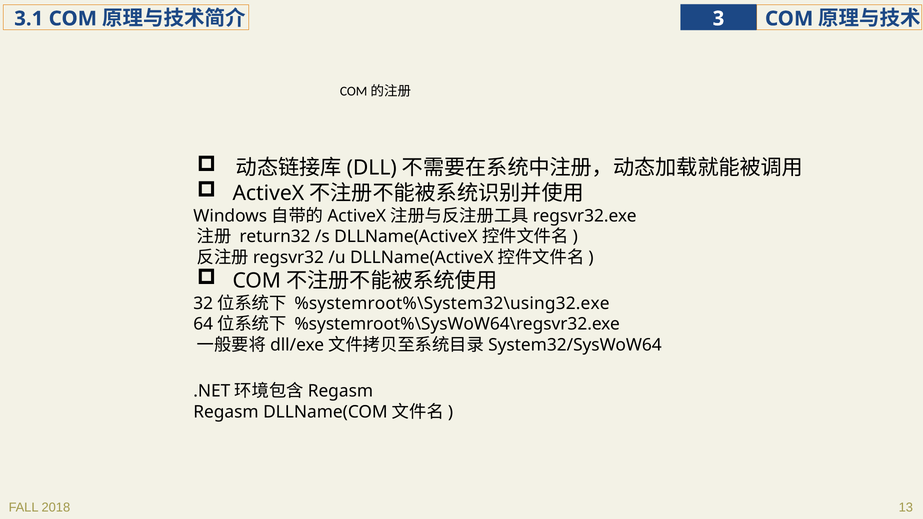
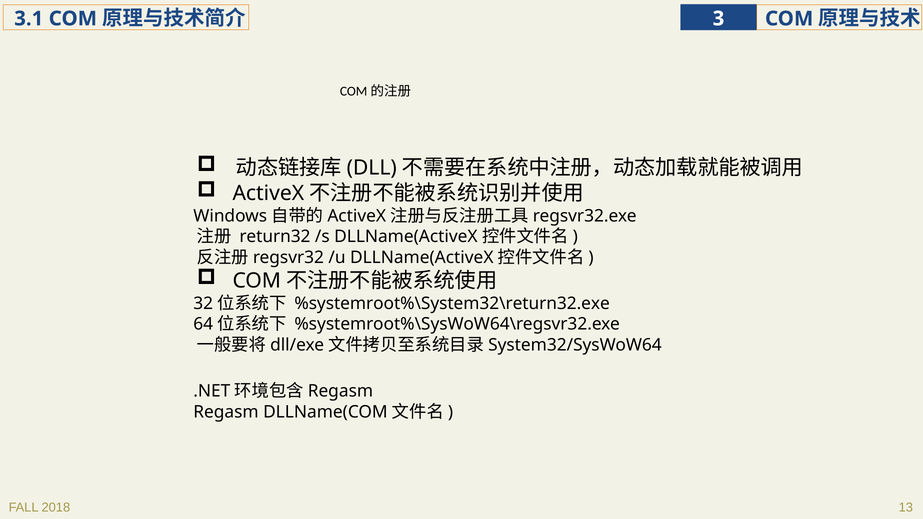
%systemroot%\System32\using32.exe: %systemroot%\System32\using32.exe -> %systemroot%\System32\return32.exe (452, 304)
